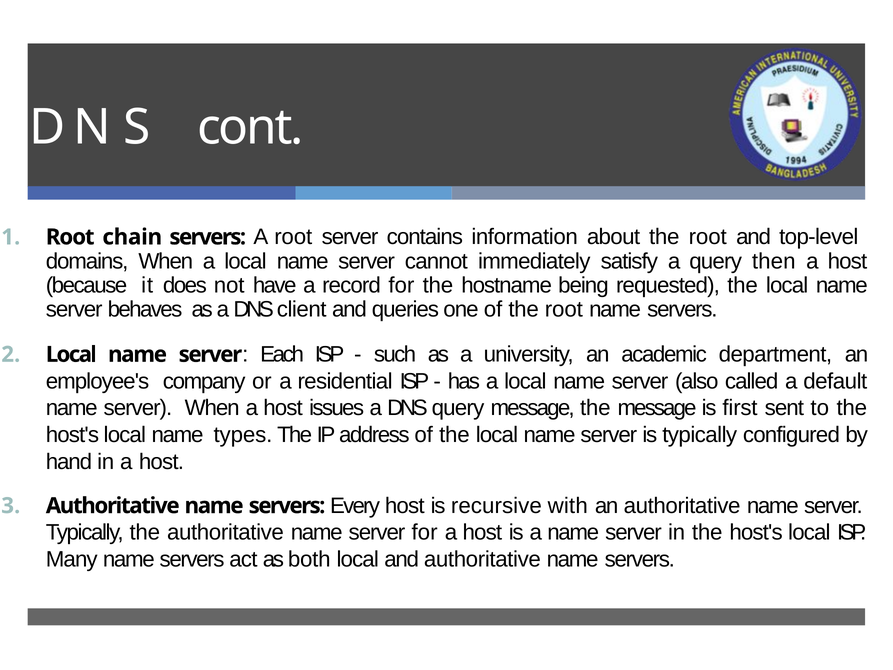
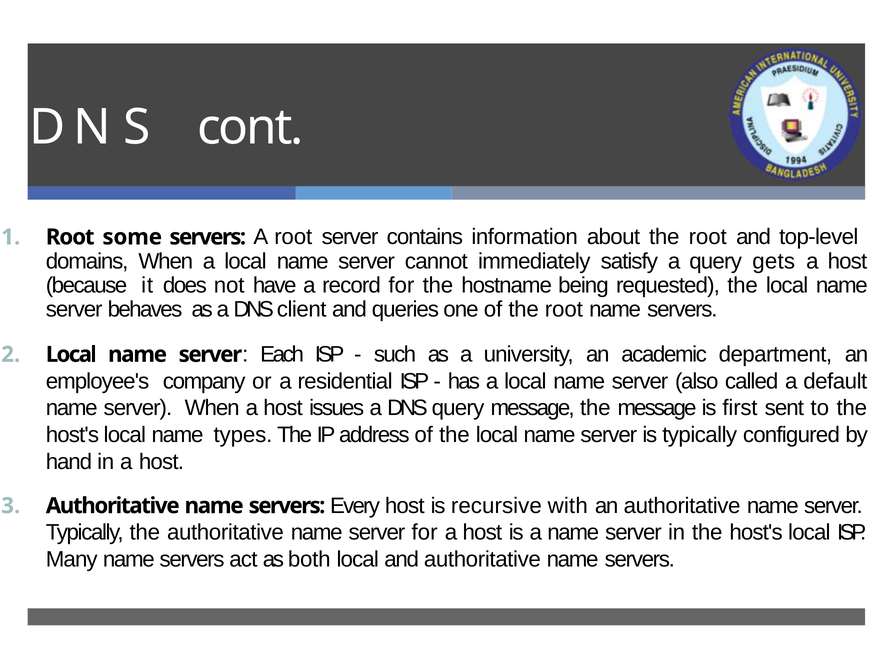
chain: chain -> some (132, 237)
then: then -> gets (774, 261)
